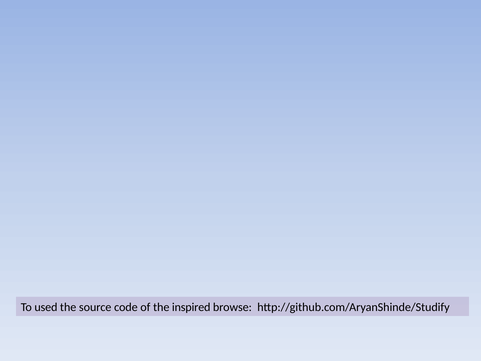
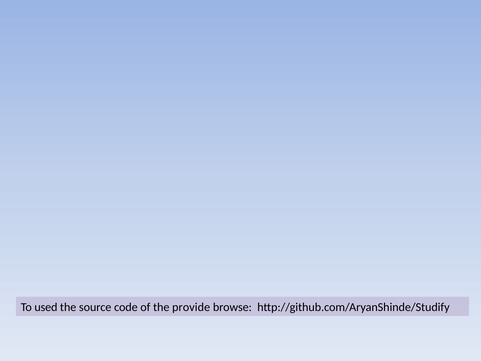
inspired: inspired -> provide (191, 307)
